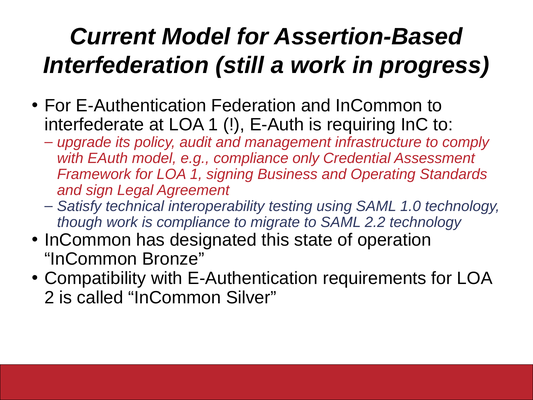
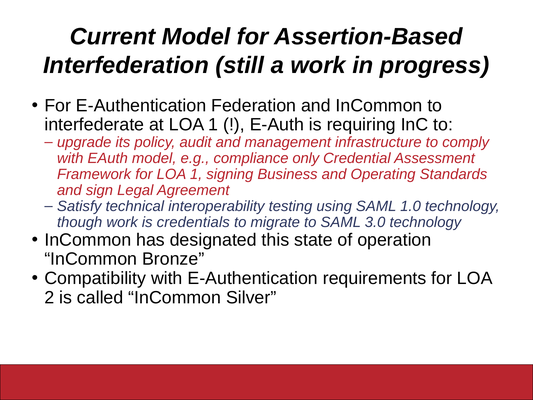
is compliance: compliance -> credentials (193, 222)
2.2: 2.2 -> 3.0 (375, 222)
